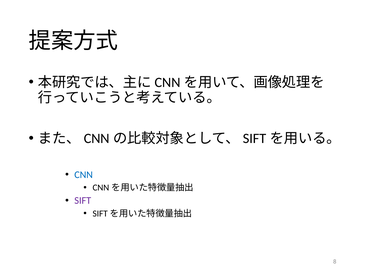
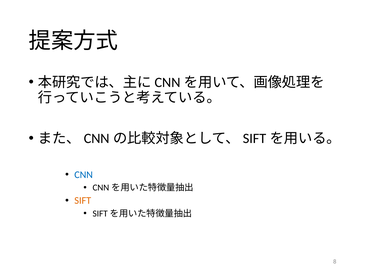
SIFT colour: purple -> orange (83, 200)
